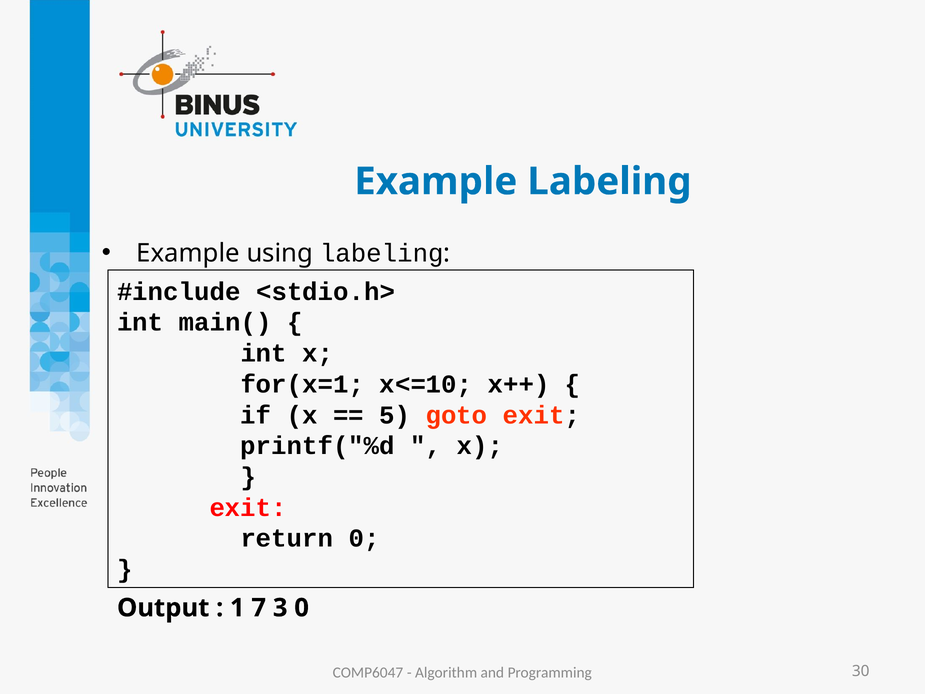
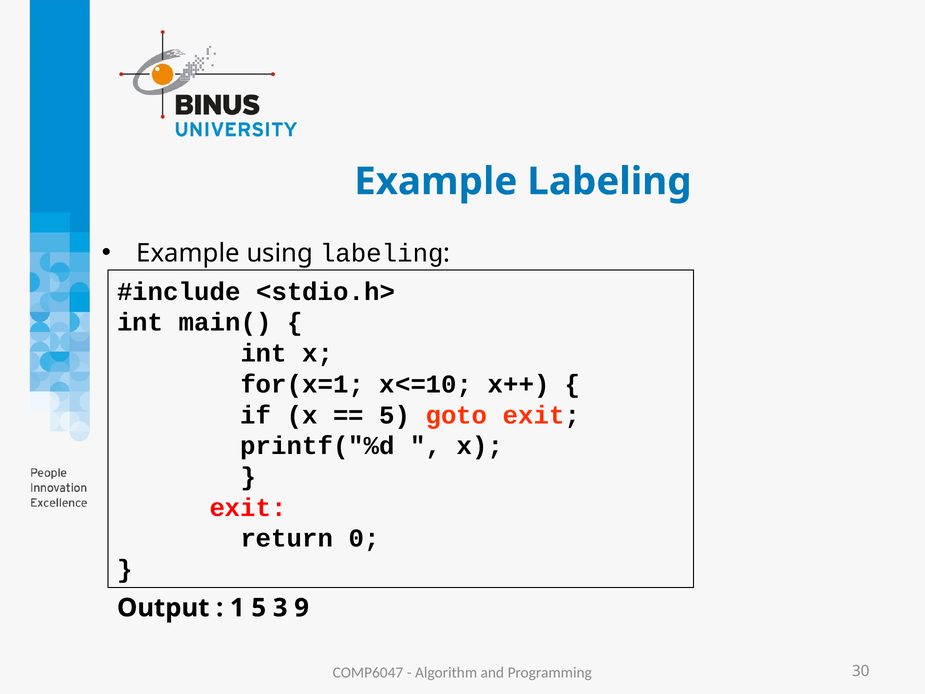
1 7: 7 -> 5 (259, 608)
3 0: 0 -> 9 (302, 608)
